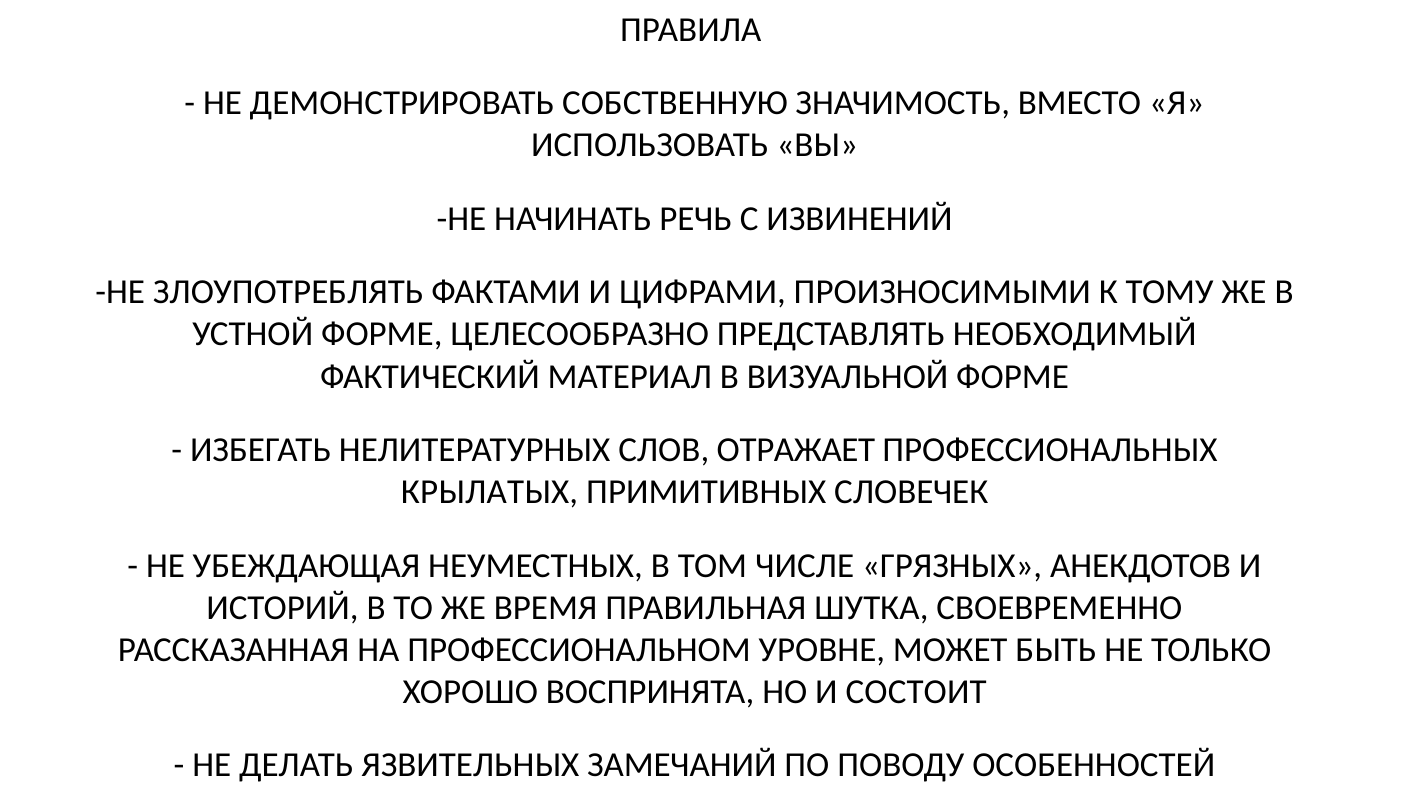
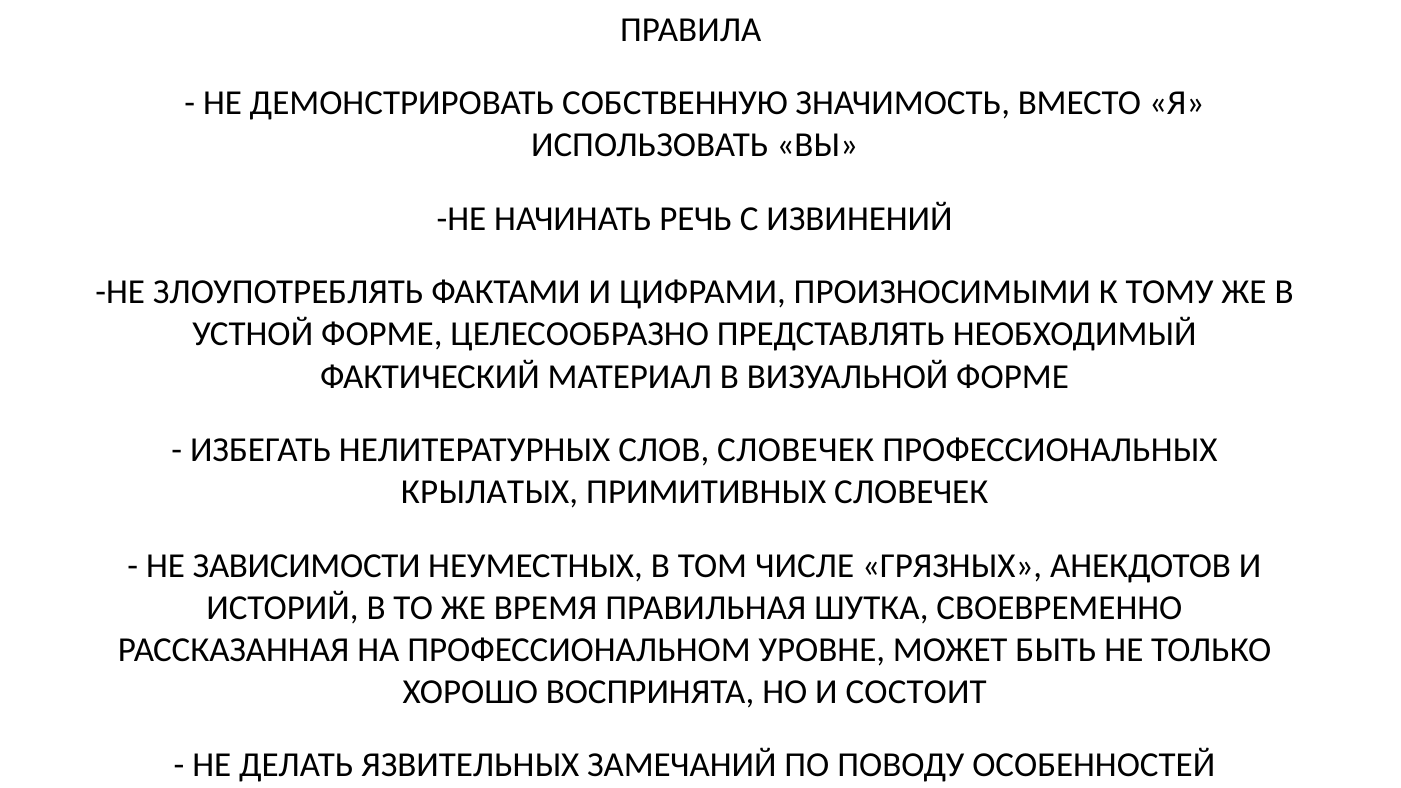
СЛОВ ОТРАЖАЕТ: ОТРАЖАЕТ -> СЛОВЕЧЕК (796, 450)
УБЕЖДАЮЩАЯ: УБЕЖДАЮЩАЯ -> ЗАВИСИМОСТИ (307, 566)
